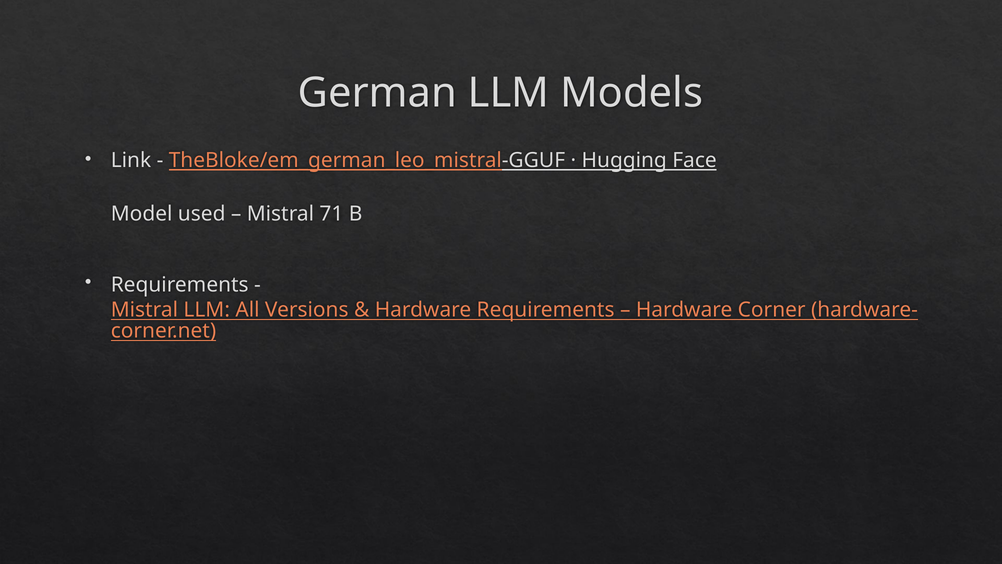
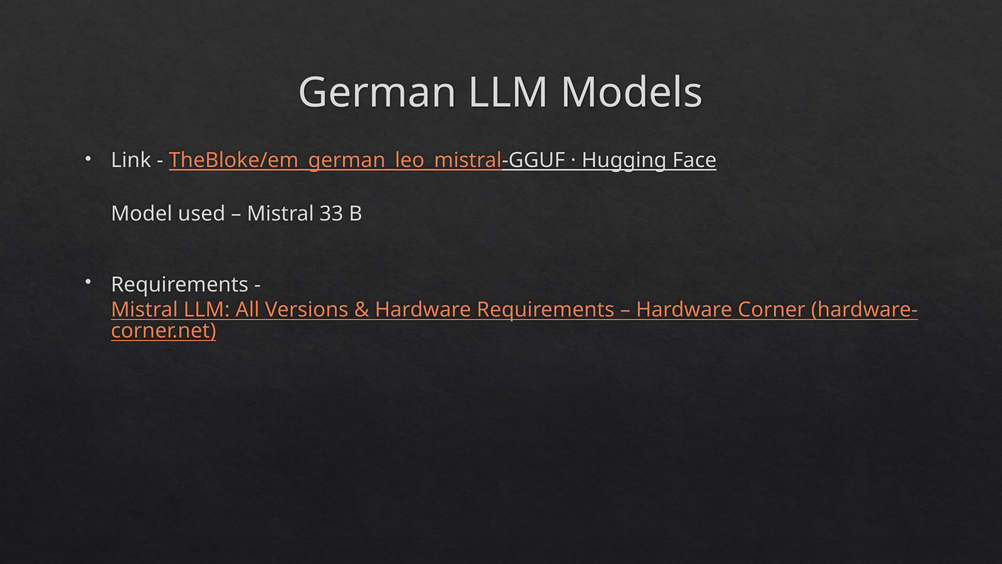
71: 71 -> 33 (331, 214)
